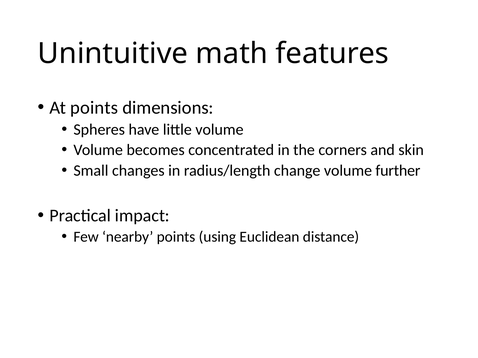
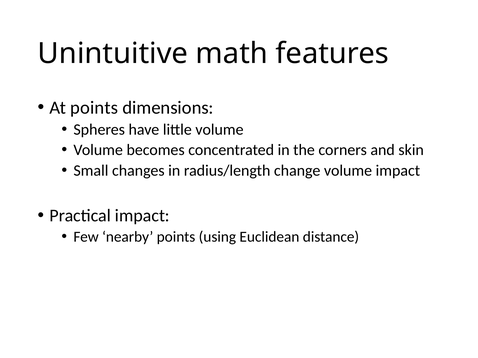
volume further: further -> impact (398, 171)
